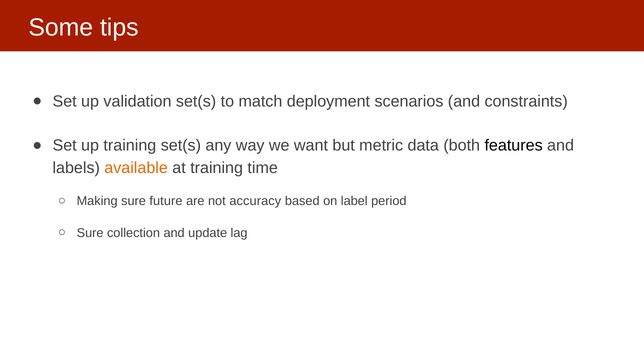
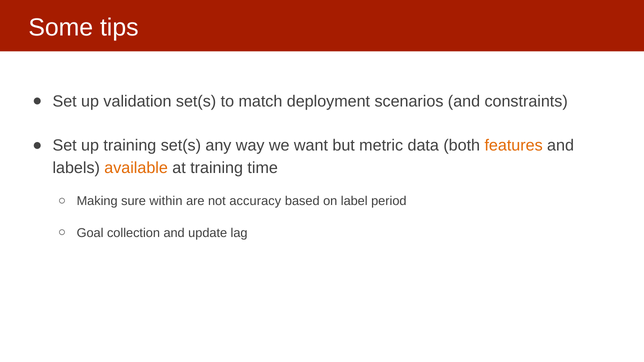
features colour: black -> orange (514, 146)
future: future -> within (166, 201)
Sure: Sure -> Goal (90, 233)
